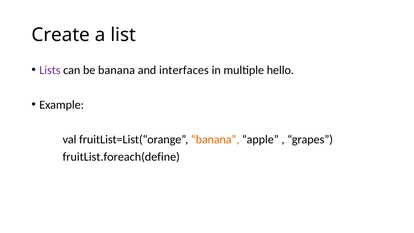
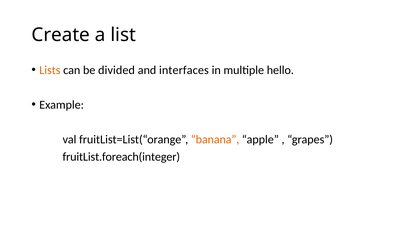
Lists colour: purple -> orange (50, 70)
be banana: banana -> divided (117, 70)
fruitList.foreach(define: fruitList.foreach(define -> fruitList.foreach(integer (121, 157)
